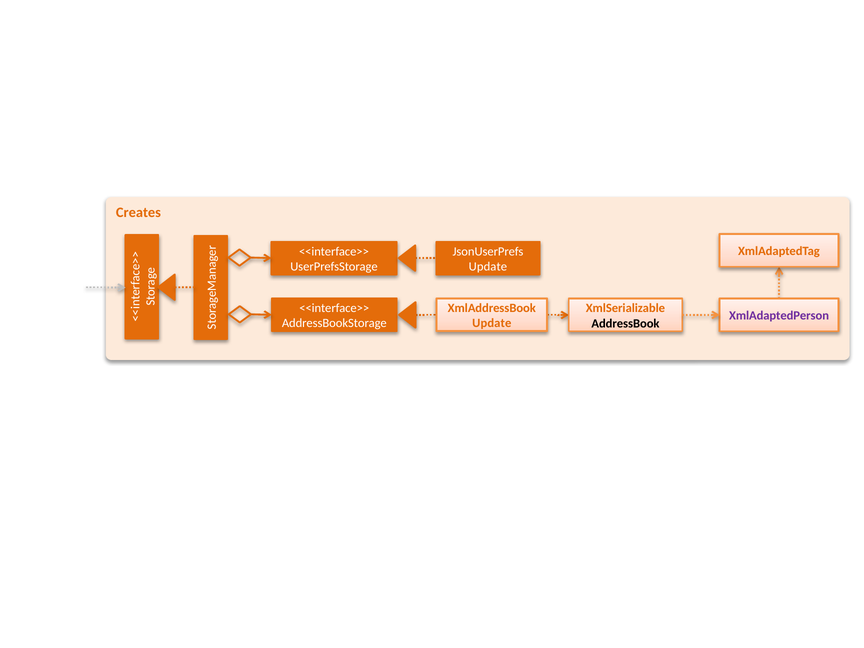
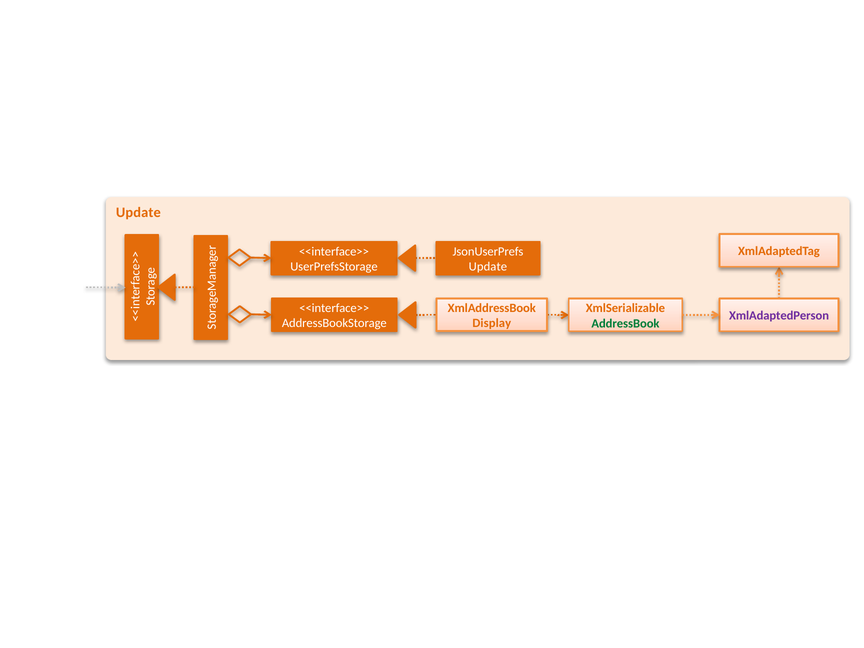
Creates: Creates -> Update (138, 213)
Update: Update -> Display (492, 323)
AddressBook colour: black -> green (625, 323)
